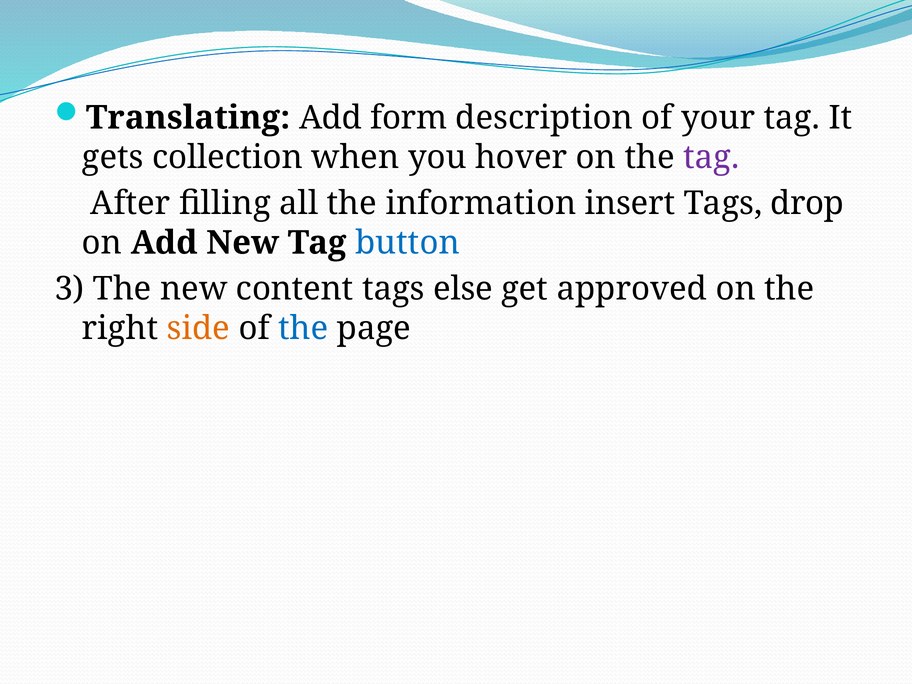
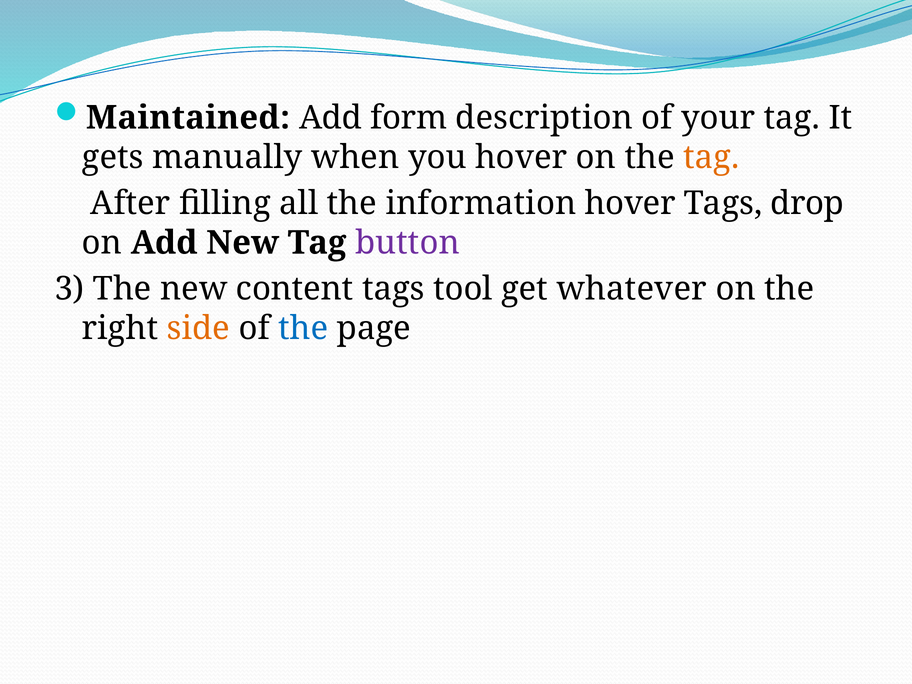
Translating: Translating -> Maintained (188, 118)
collection: collection -> manually (227, 157)
tag colour: purple -> orange (711, 157)
information insert: insert -> hover (630, 203)
button colour: blue -> purple (408, 243)
else: else -> tool (463, 289)
approved: approved -> whatever (632, 289)
